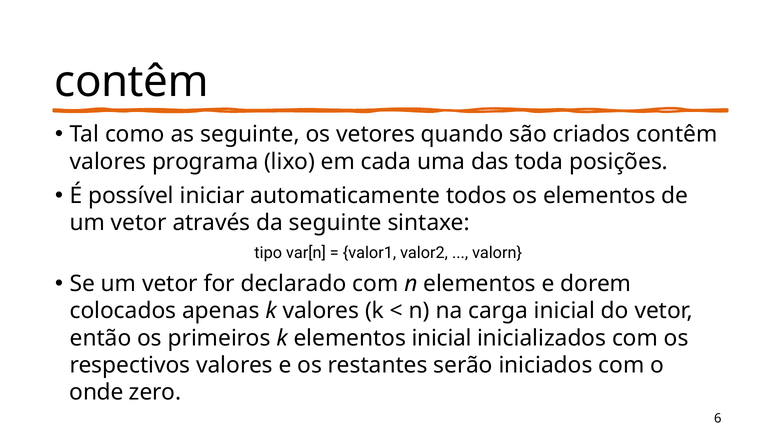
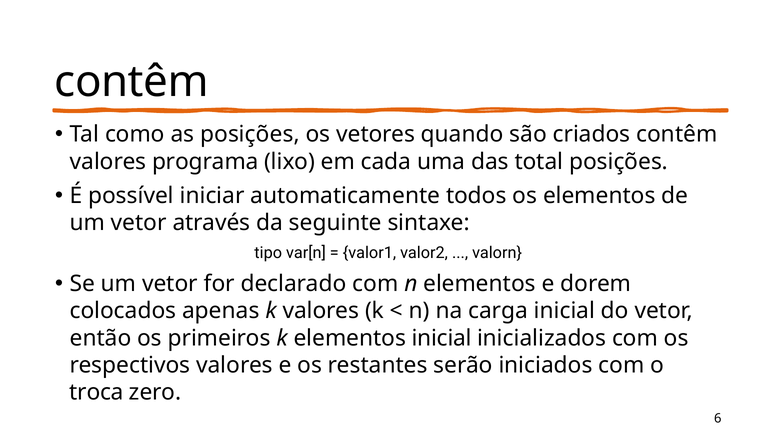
as seguinte: seguinte -> posições (250, 135)
toda: toda -> total (539, 162)
onde: onde -> troca (96, 392)
